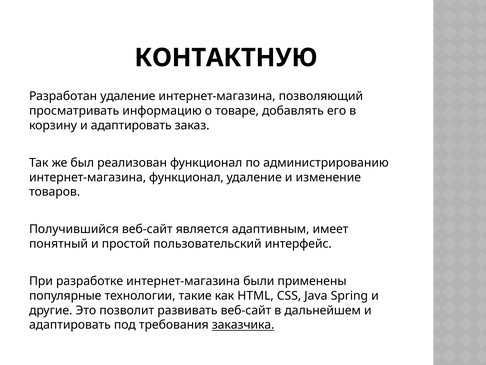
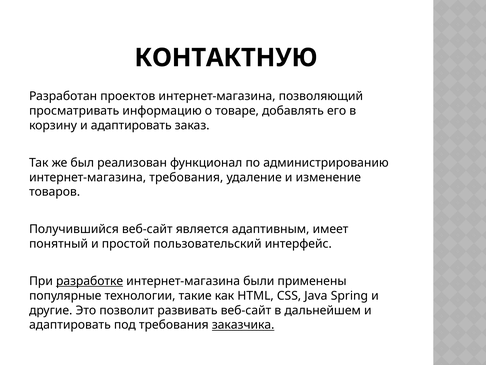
Разработан удаление: удаление -> проектов (128, 96)
интернет-магазина функционал: функционал -> требования (186, 177)
разработке underline: none -> present (90, 281)
